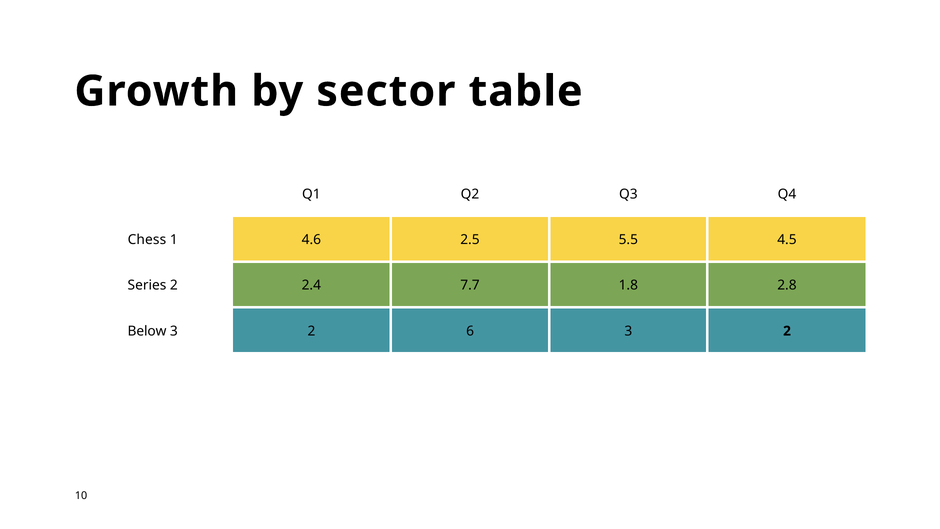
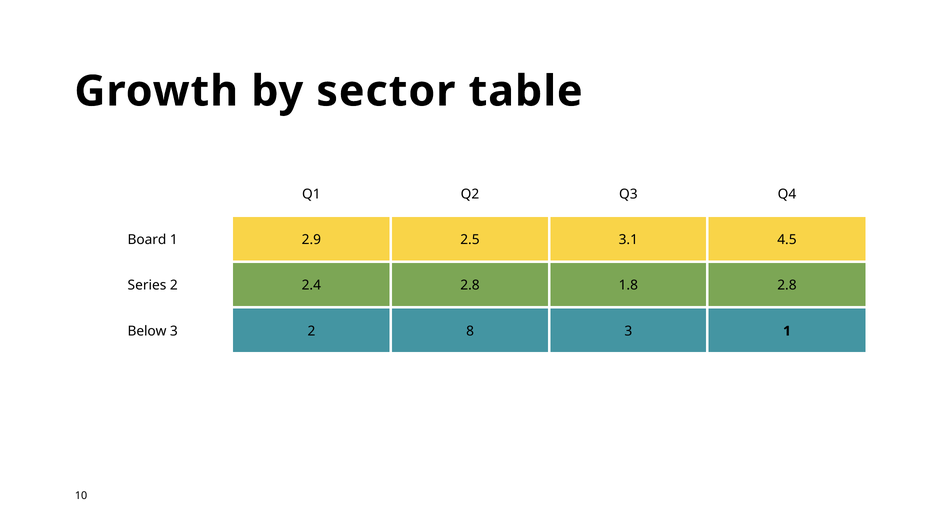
Chess: Chess -> Board (147, 240)
4.6: 4.6 -> 2.9 (311, 240)
5.5: 5.5 -> 3.1 (628, 240)
2.4 7.7: 7.7 -> 2.8 (470, 285)
6: 6 -> 8 (470, 331)
2: 2 -> 1 (787, 331)
